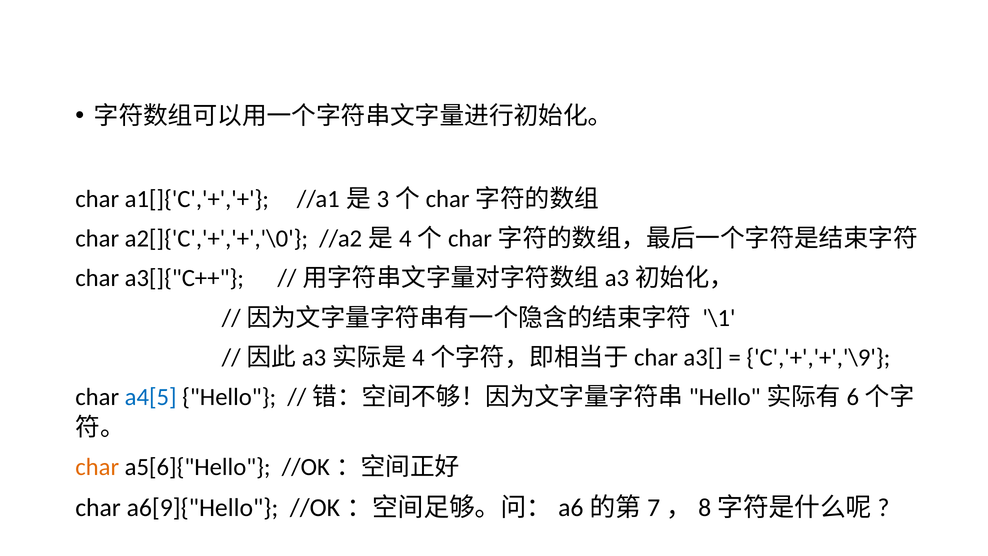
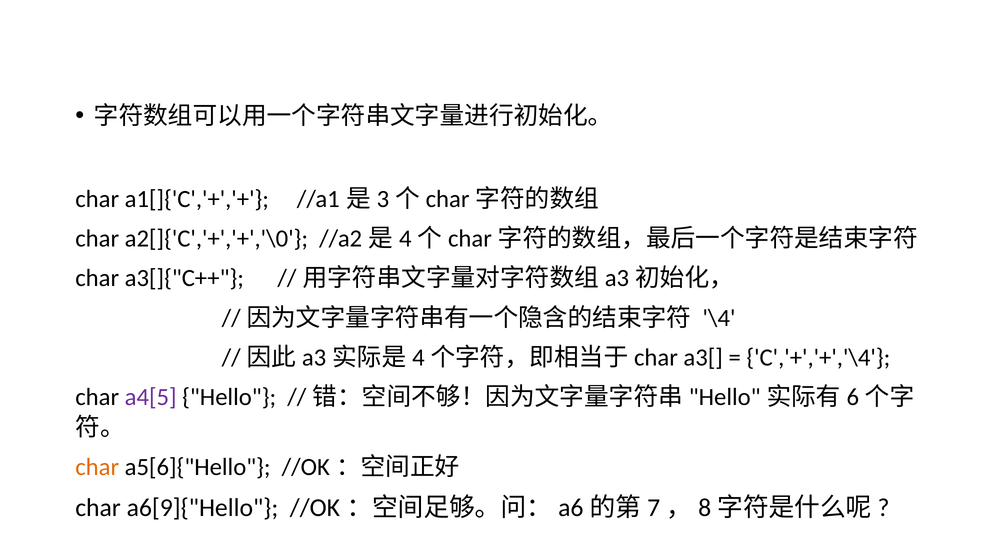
\1: \1 -> \4 (719, 318)
C','+','+','\9: C','+','+','\9 -> C','+','+','\4 (818, 357)
a4[5 colour: blue -> purple (151, 397)
